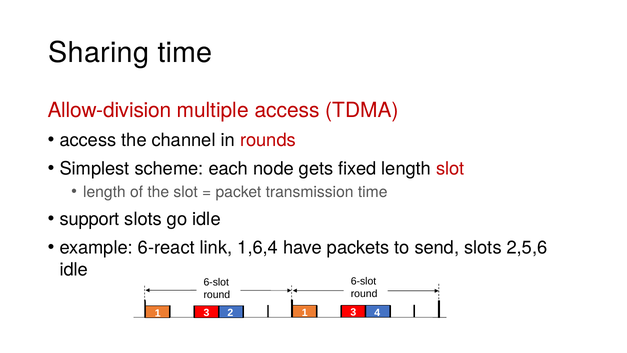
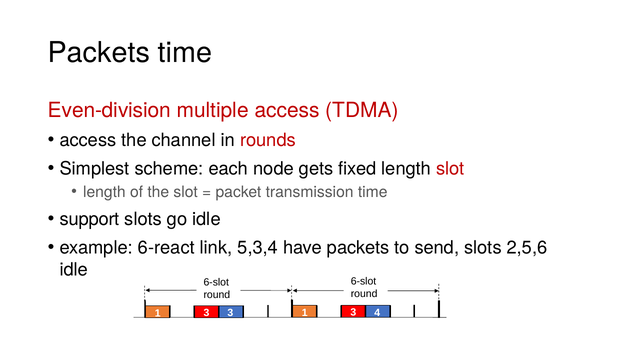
Sharing: Sharing -> Packets (99, 53)
Allow-division: Allow-division -> Even-division (109, 110)
1,6,4: 1,6,4 -> 5,3,4 (258, 247)
3 2: 2 -> 3 (230, 313)
